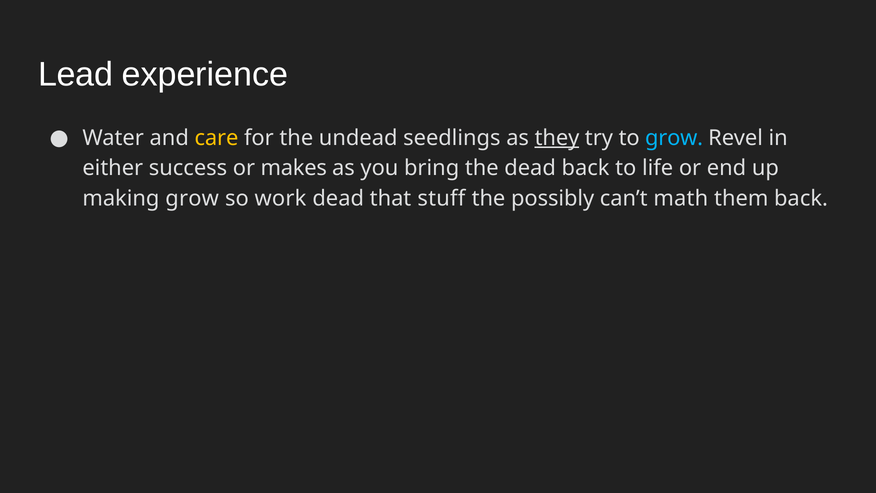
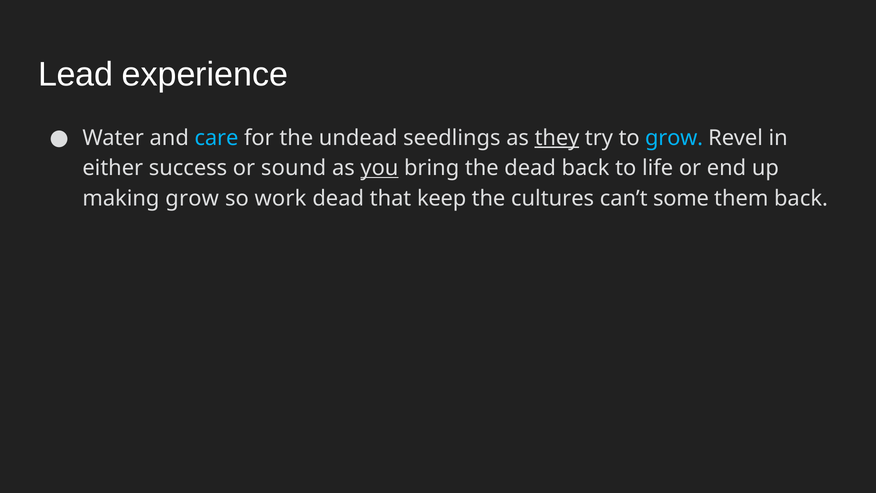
care colour: yellow -> light blue (216, 138)
makes: makes -> sound (294, 168)
you underline: none -> present (379, 168)
stuff: stuff -> keep (442, 198)
possibly: possibly -> cultures (553, 198)
math: math -> some (681, 198)
